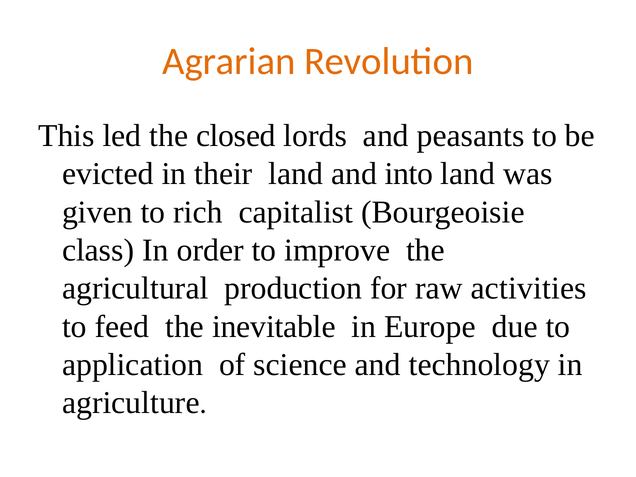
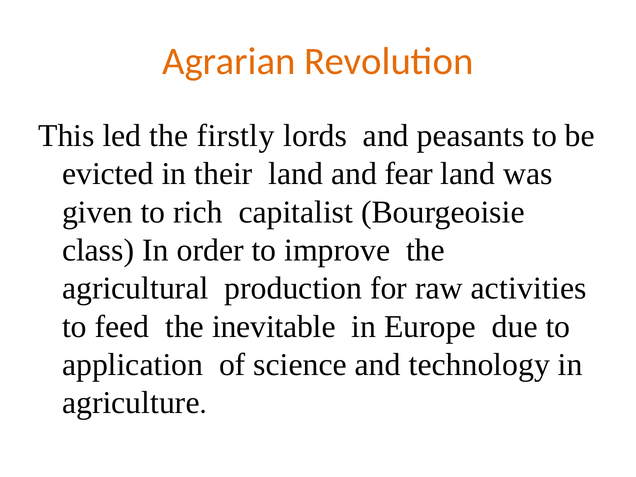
closed: closed -> firstly (236, 136)
into: into -> fear (409, 174)
